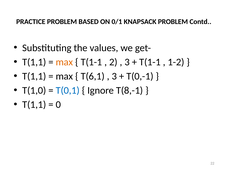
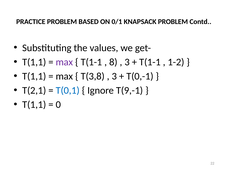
max colour: orange -> purple (64, 62)
2: 2 -> 8 (113, 62)
T(6,1: T(6,1 -> T(3,8 (93, 76)
T(1,0: T(1,0 -> T(2,1 (34, 90)
T(8,-1: T(8,-1 -> T(9,-1 (130, 90)
